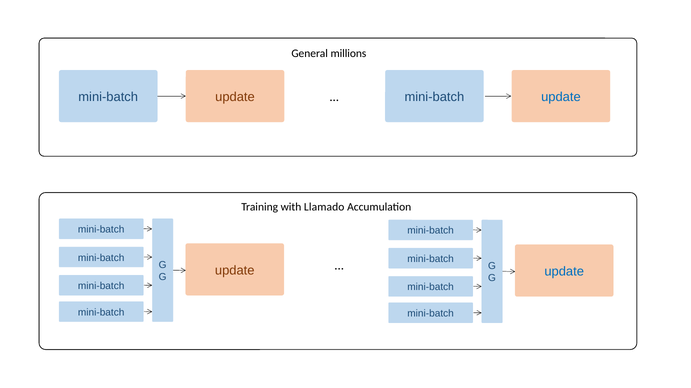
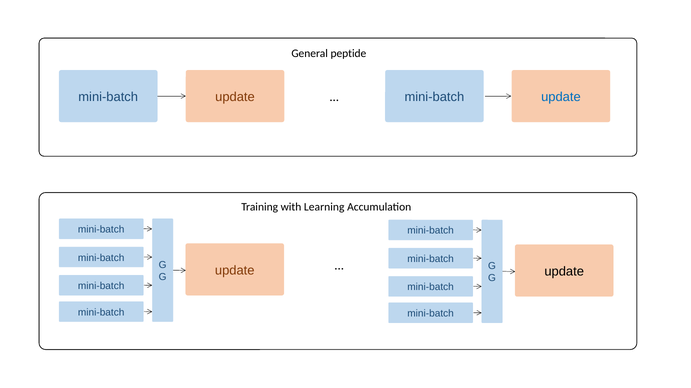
millions: millions -> peptide (348, 54)
Llamado: Llamado -> Learning (324, 207)
update colour: blue -> black (564, 272)
